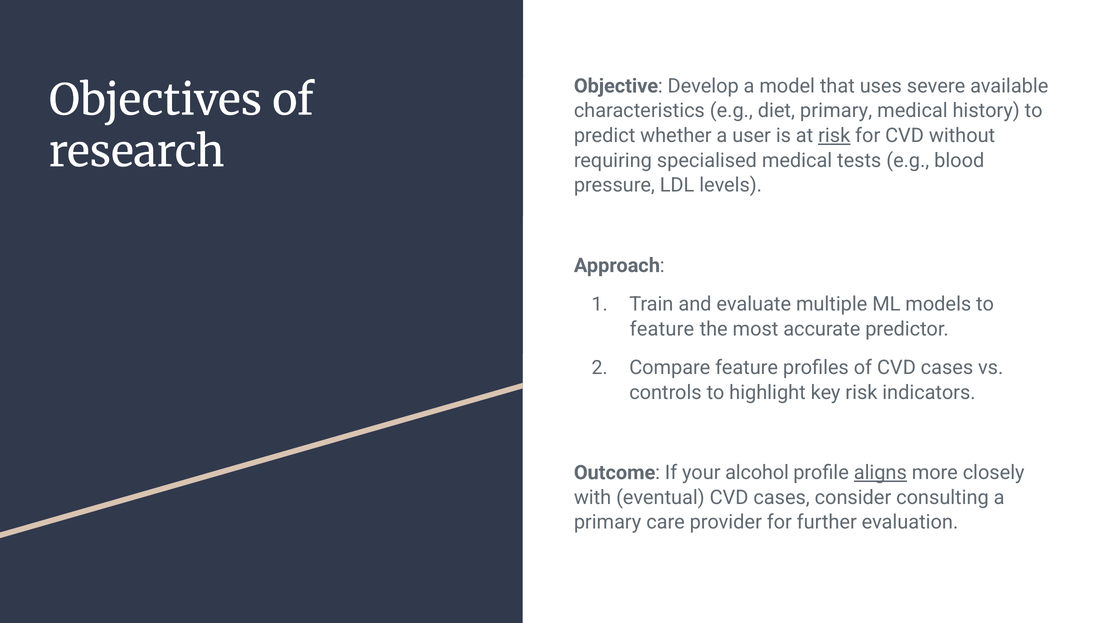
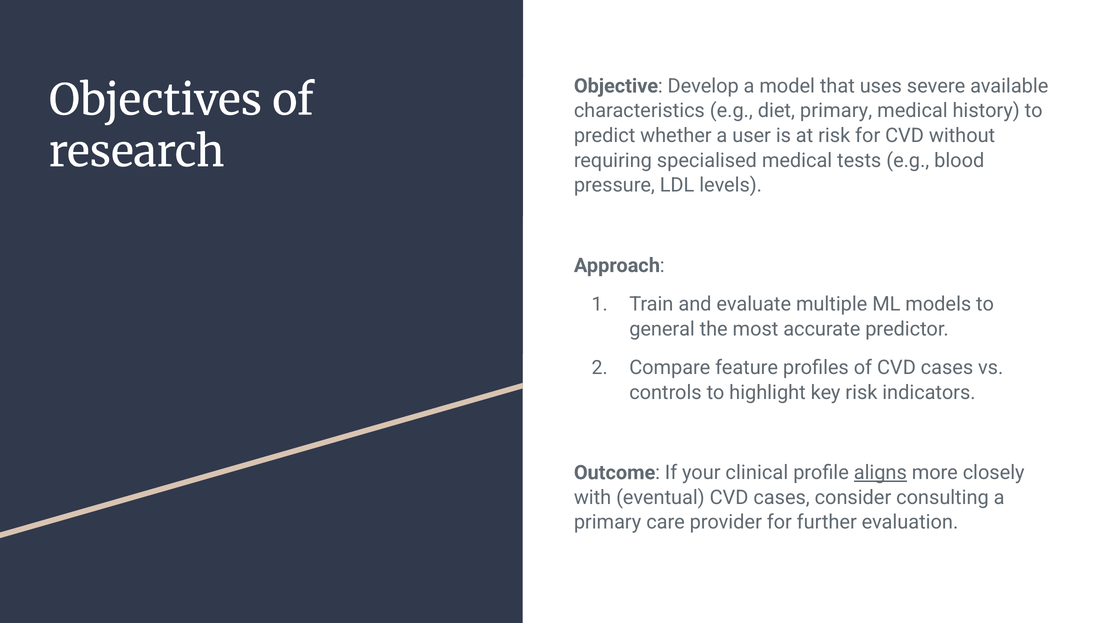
risk underline: present -> none (834, 136)
feature: feature -> general (662, 329)
alcohol: alcohol -> clinical (757, 473)
